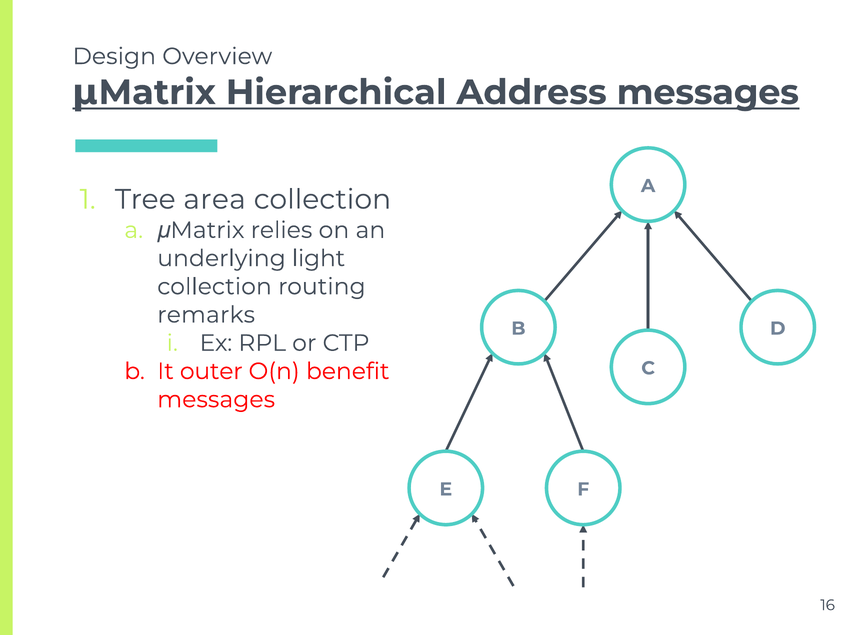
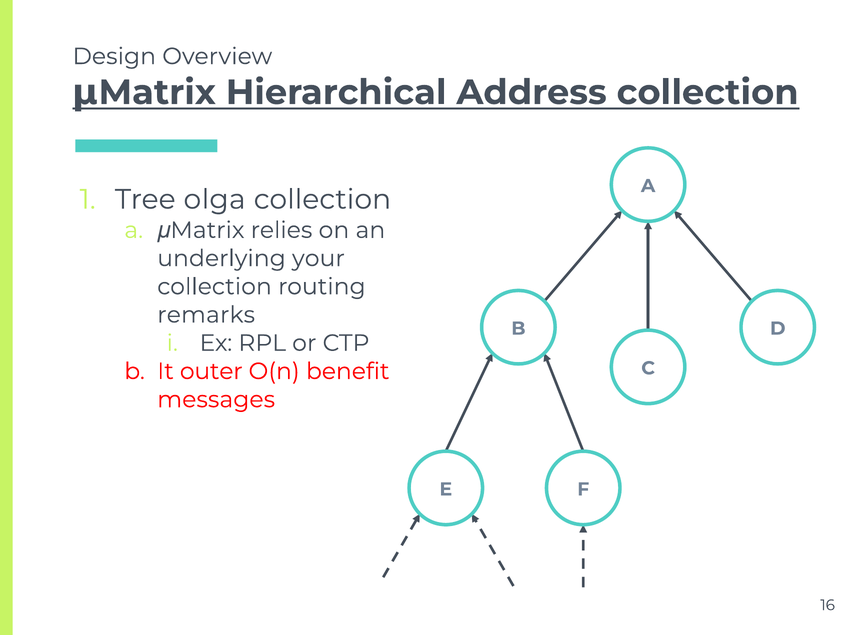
Address messages: messages -> collection (708, 92)
area: area -> olga (215, 199)
light: light -> your (318, 258)
